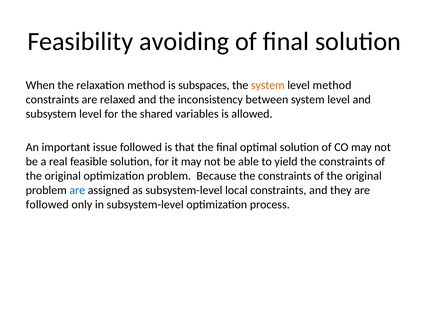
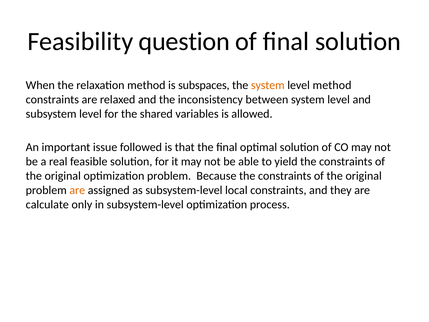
avoiding: avoiding -> question (184, 42)
are colour: blue -> orange (77, 190)
followed: followed -> calculate (47, 205)
